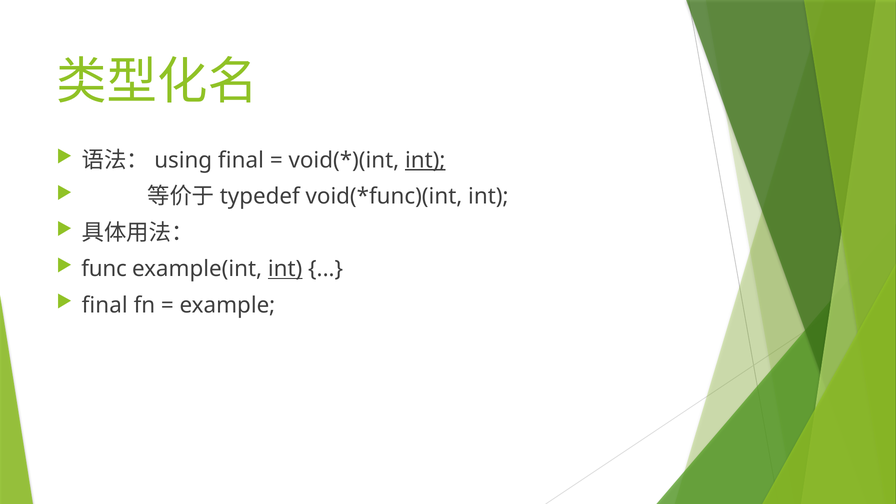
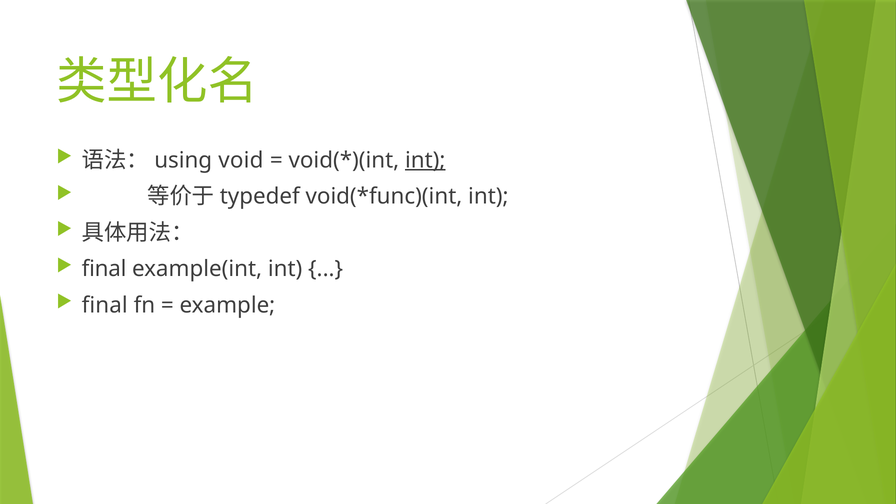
final: final -> void (241, 160)
func: func -> final (104, 269)
int underline: present -> none (285, 269)
